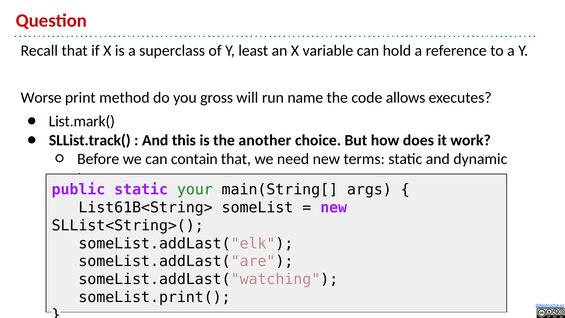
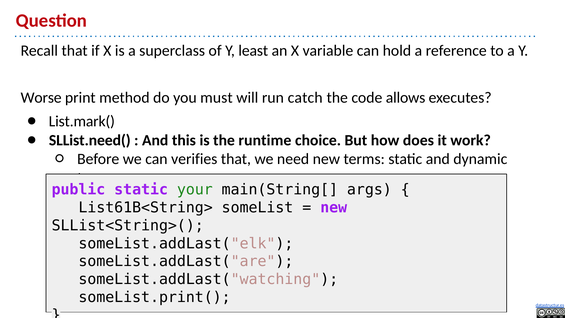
gross: gross -> must (216, 98)
name: name -> catch (305, 98)
SLList.track(: SLList.track( -> SLList.need( (90, 140)
another: another -> runtime (265, 140)
contain: contain -> verifies (194, 159)
